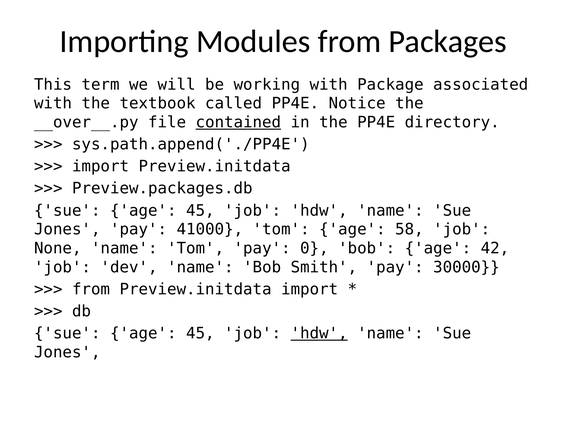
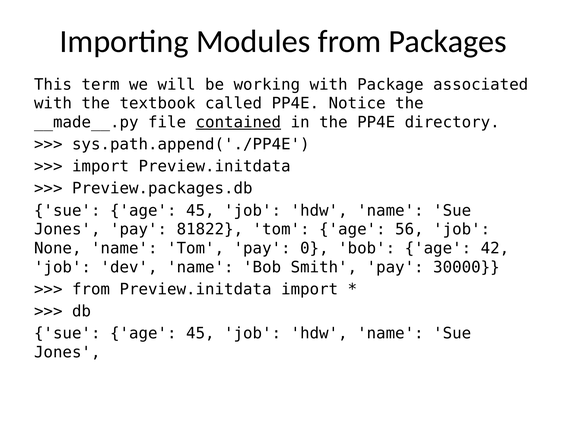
__over__.py: __over__.py -> __made__.py (86, 122)
41000: 41000 -> 81822 (210, 230)
58: 58 -> 56 (409, 230)
hdw underline: present -> none (319, 334)
